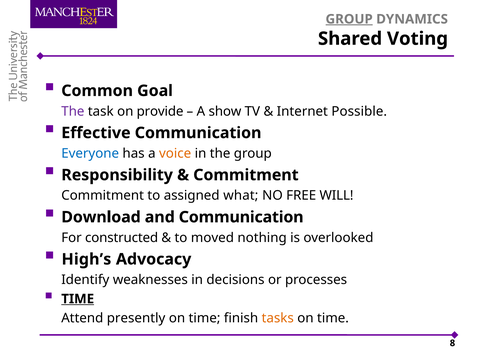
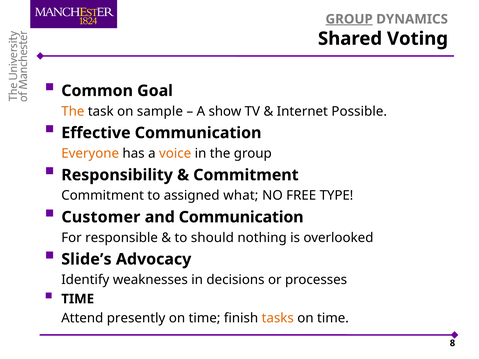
The colour: purple -> orange (73, 111)
provide: provide -> sample (160, 111)
Everyone colour: blue -> orange (90, 154)
WILL: WILL -> TYPE (336, 196)
Download: Download -> Customer (101, 217)
constructed: constructed -> responsible (122, 238)
moved: moved -> should (212, 238)
High’s: High’s -> Slide’s (86, 259)
TIME underline: present -> none (78, 299)
